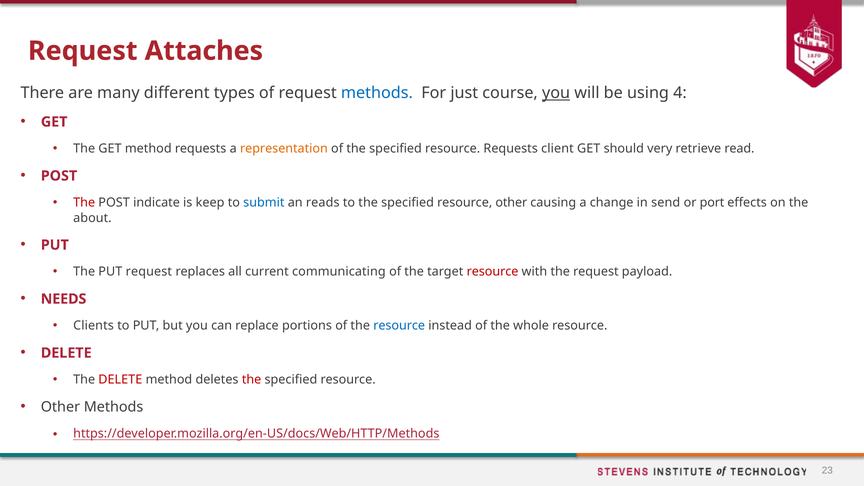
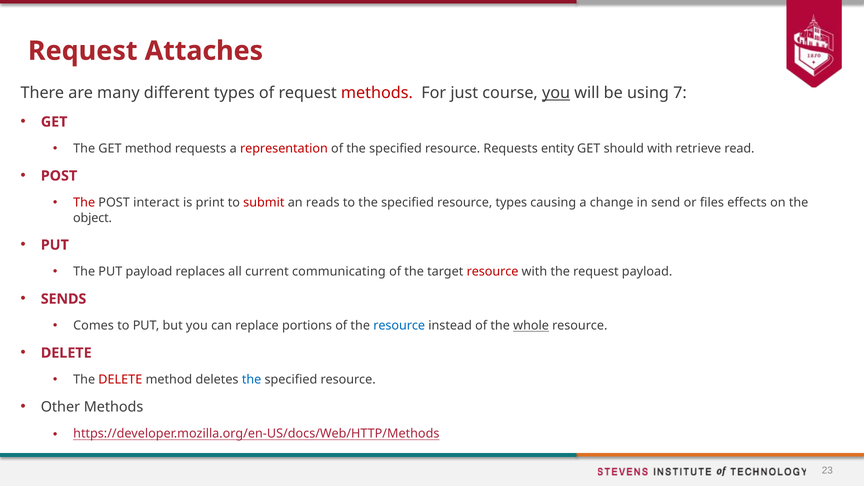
methods colour: blue -> red (377, 93)
4: 4 -> 7 (680, 93)
representation colour: orange -> red (284, 149)
client: client -> entity (558, 149)
should very: very -> with (660, 149)
indicate: indicate -> interact (156, 203)
keep: keep -> print (210, 203)
submit colour: blue -> red (264, 203)
resource other: other -> types (511, 203)
port: port -> files (712, 203)
about: about -> object (93, 218)
PUT request: request -> payload (149, 272)
NEEDS: NEEDS -> SENDS (64, 299)
Clients: Clients -> Comes (94, 326)
whole underline: none -> present (531, 326)
the colour: red -> blue (252, 380)
